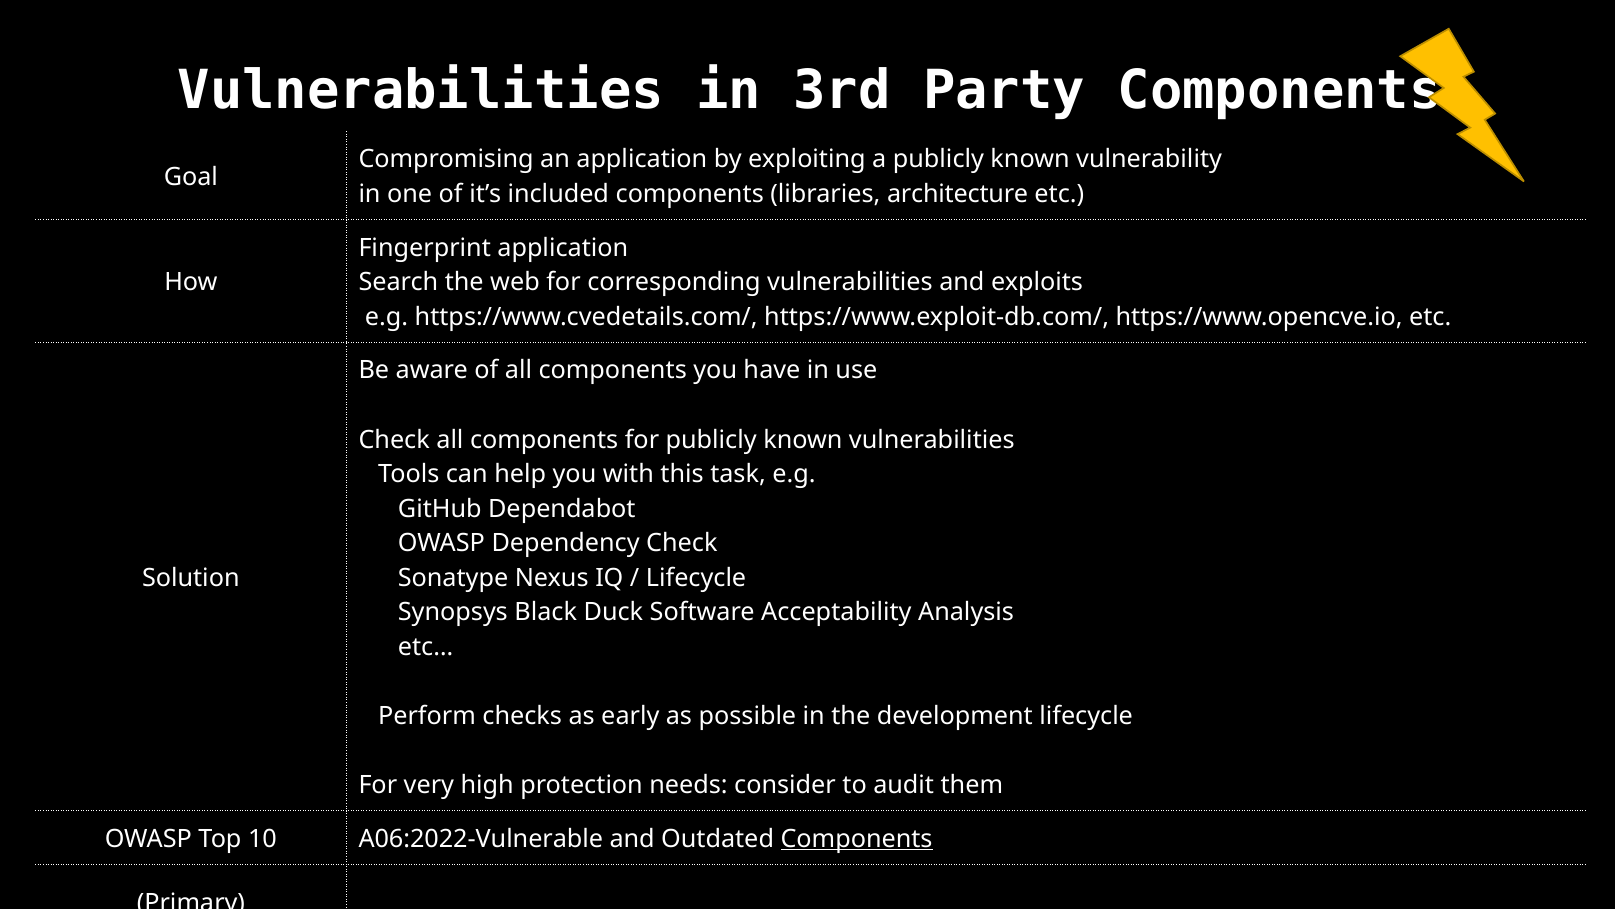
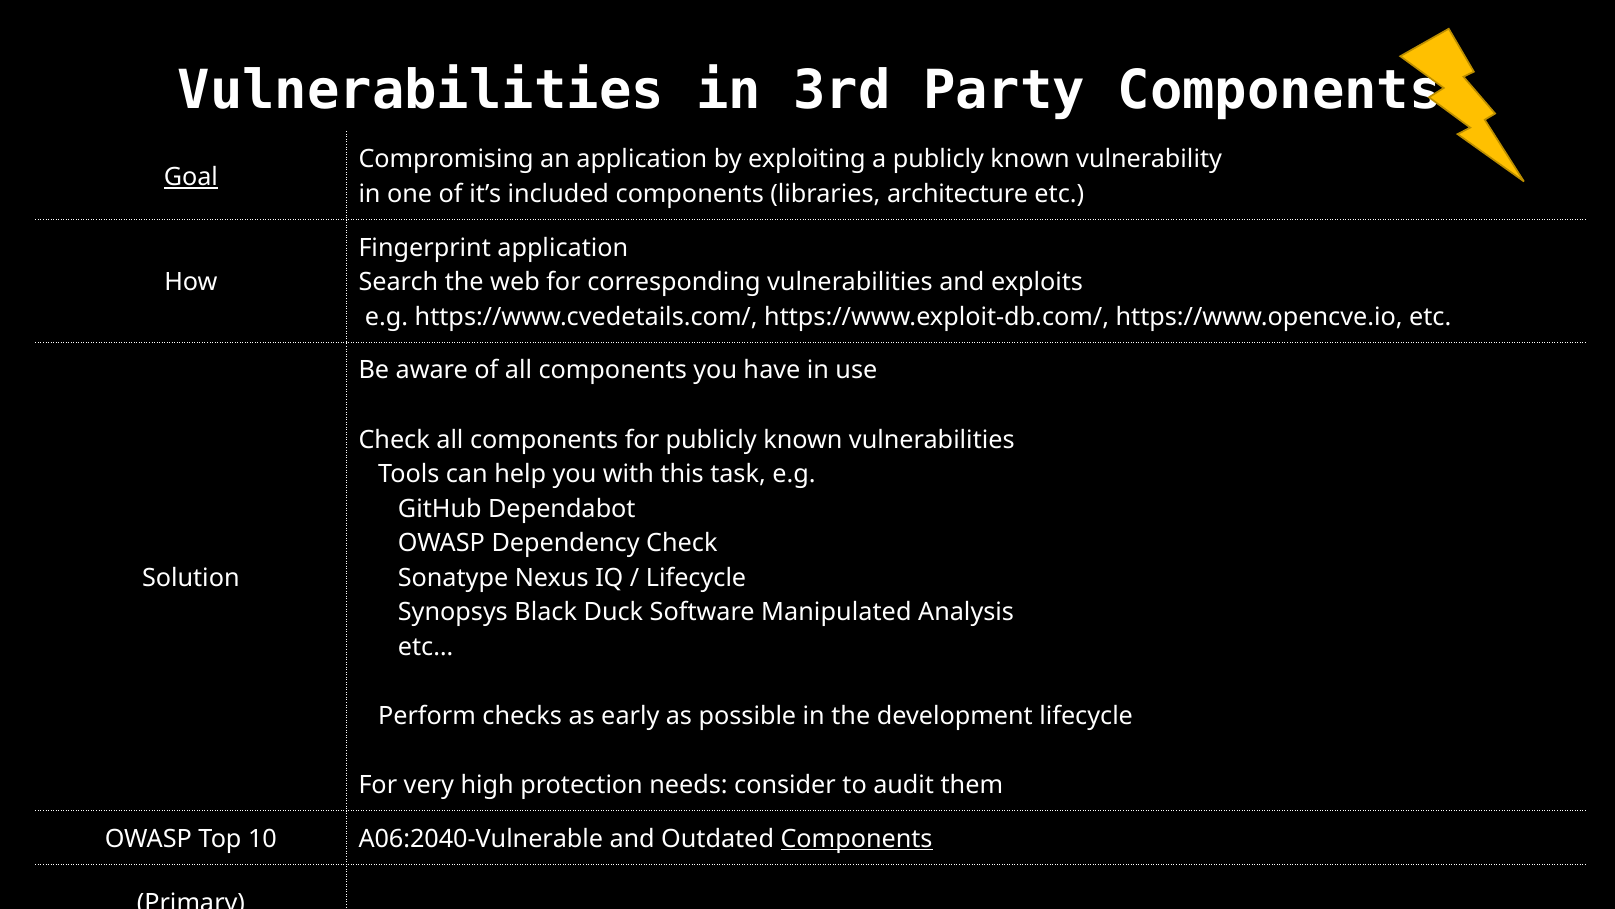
Goal underline: none -> present (191, 177)
Acceptability: Acceptability -> Manipulated (836, 612)
A06:2022-Vulnerable: A06:2022-Vulnerable -> A06:2040-Vulnerable (481, 838)
